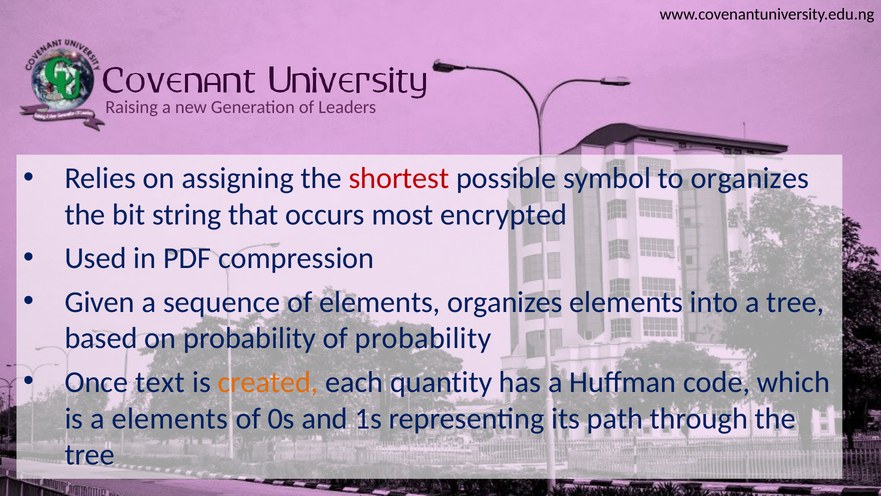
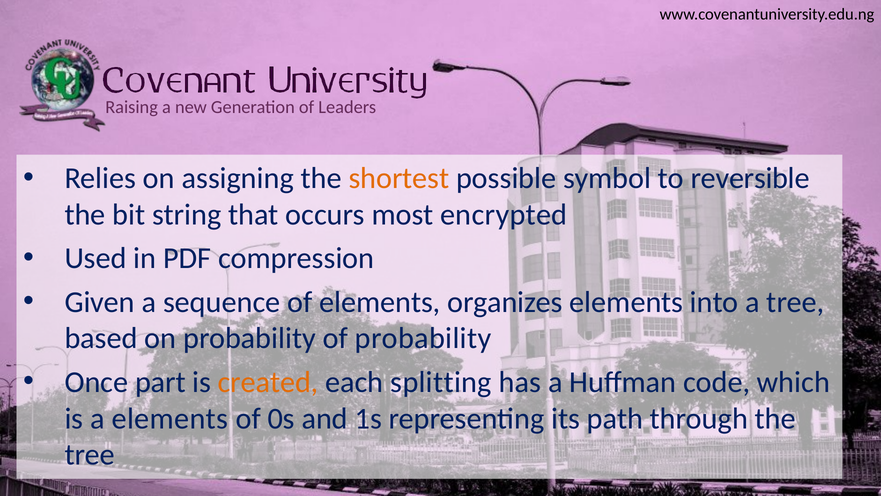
shortest colour: red -> orange (399, 178)
to organizes: organizes -> reversible (750, 178)
text: text -> part (160, 382)
quantity: quantity -> splitting (441, 382)
